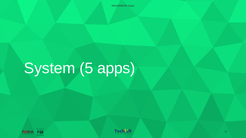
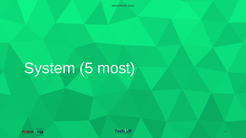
apps: apps -> most (116, 68)
